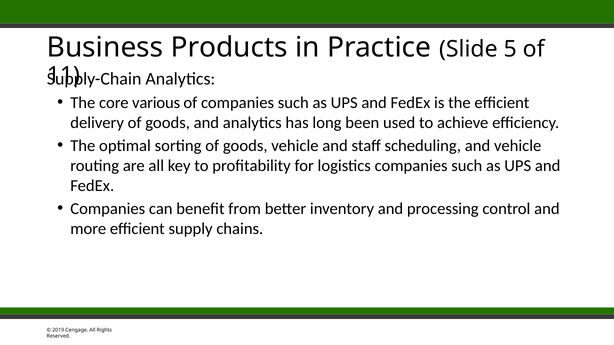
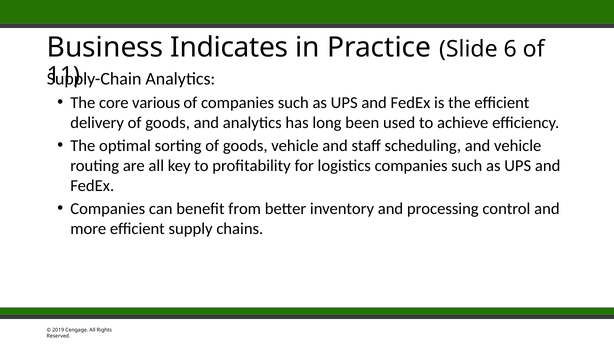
Products: Products -> Indicates (229, 48)
5: 5 -> 6 (510, 49)
